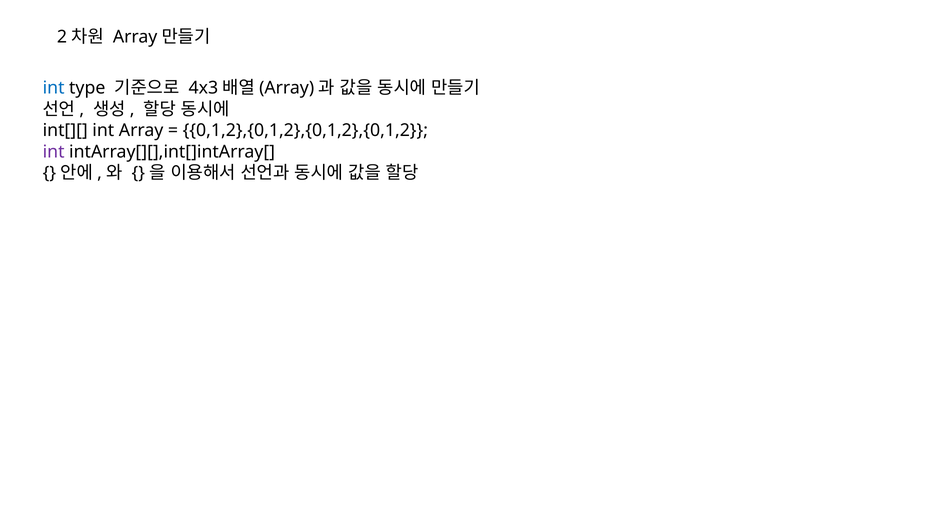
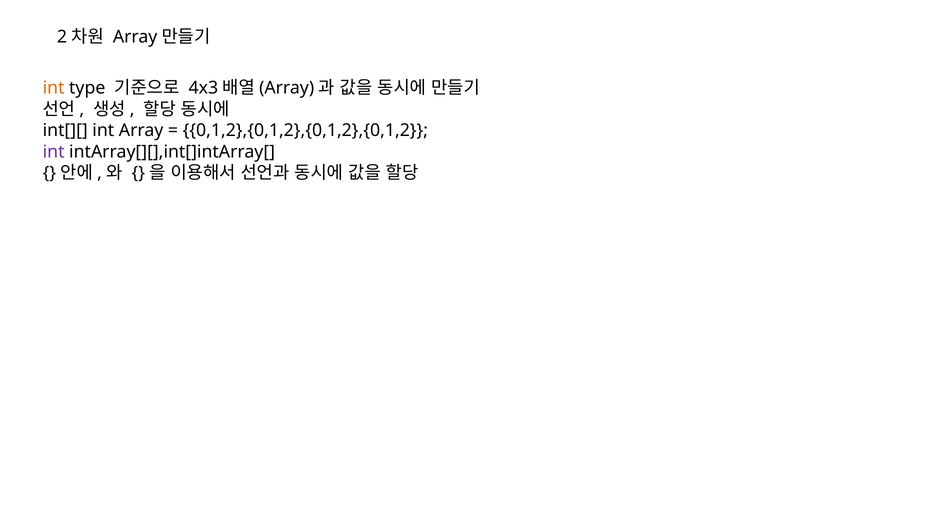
int colour: blue -> orange (54, 88)
